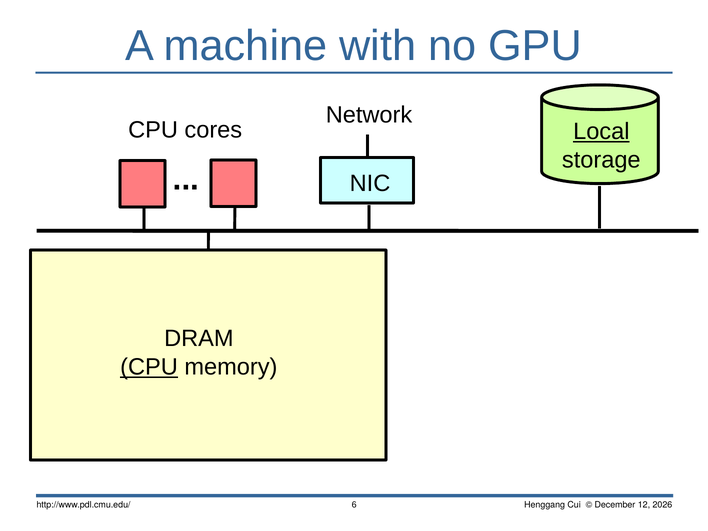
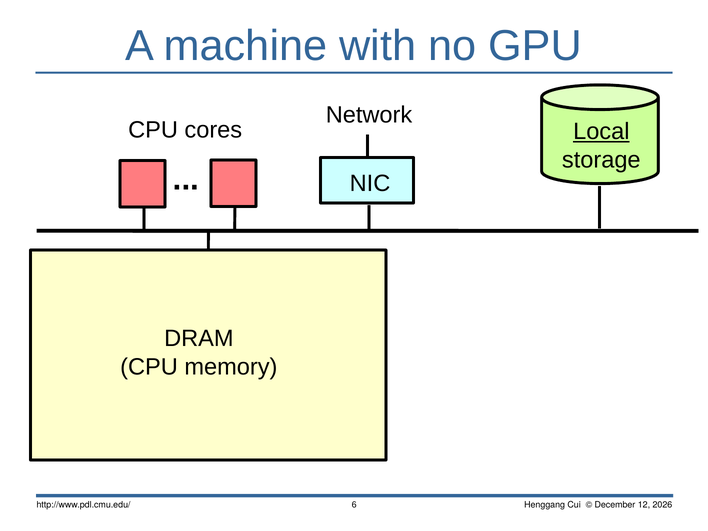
CPU underline: present -> none (149, 367)
